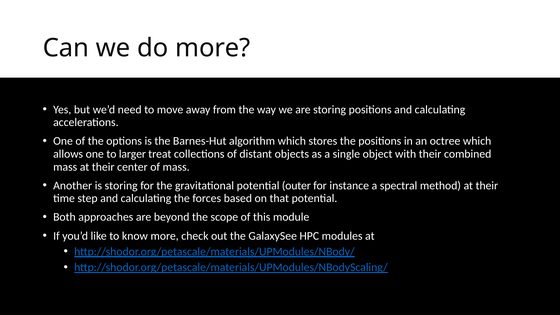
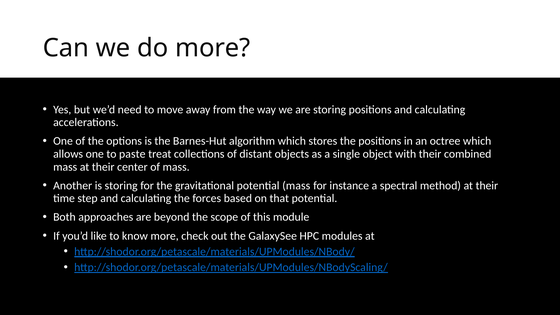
larger: larger -> paste (132, 154)
potential outer: outer -> mass (296, 186)
